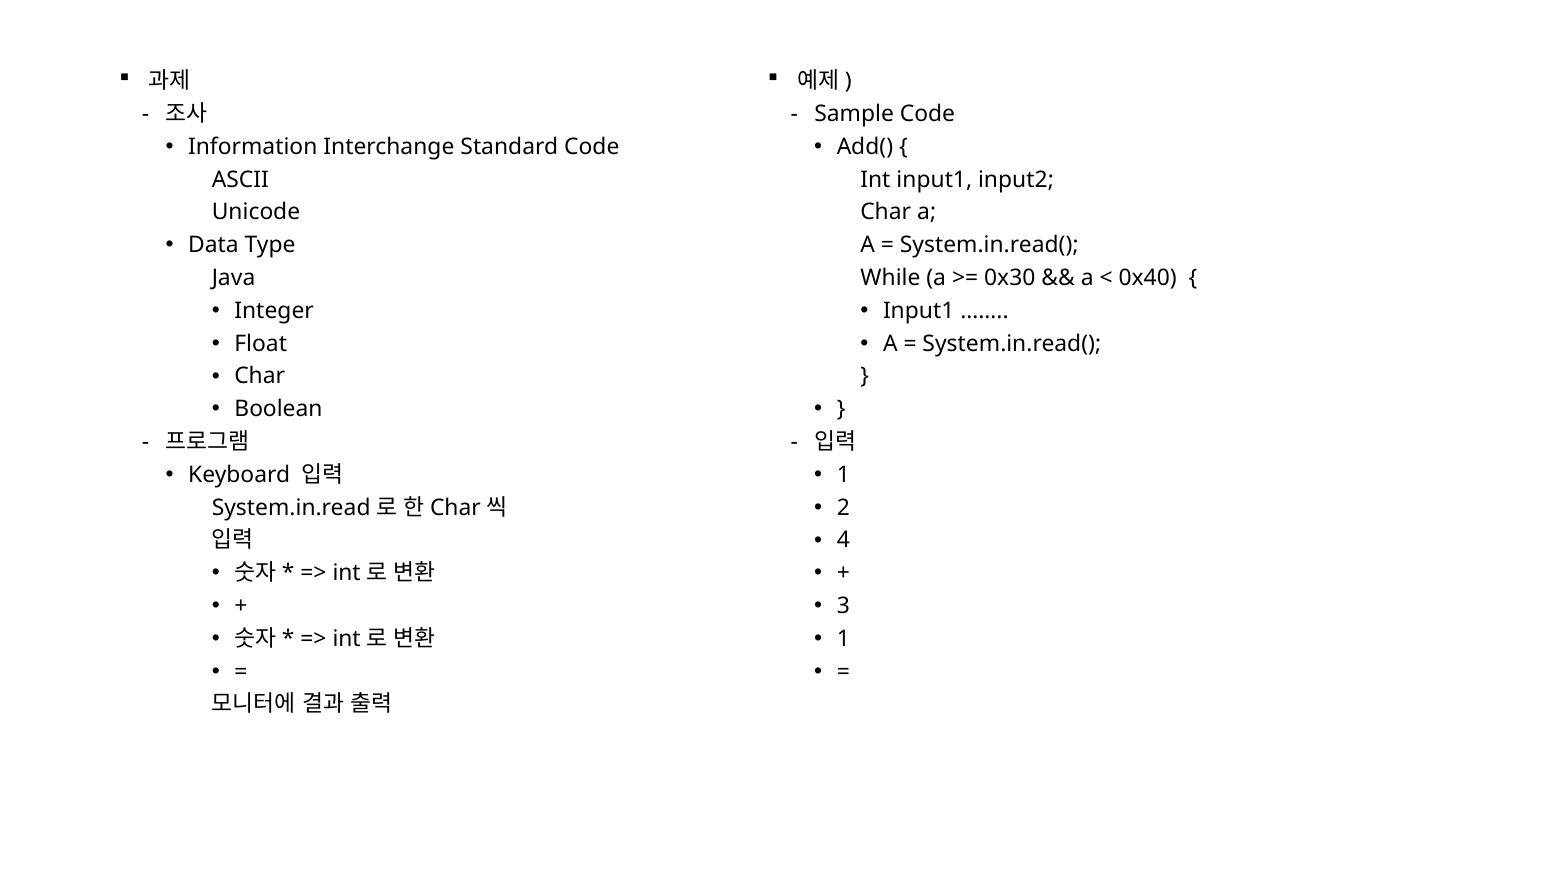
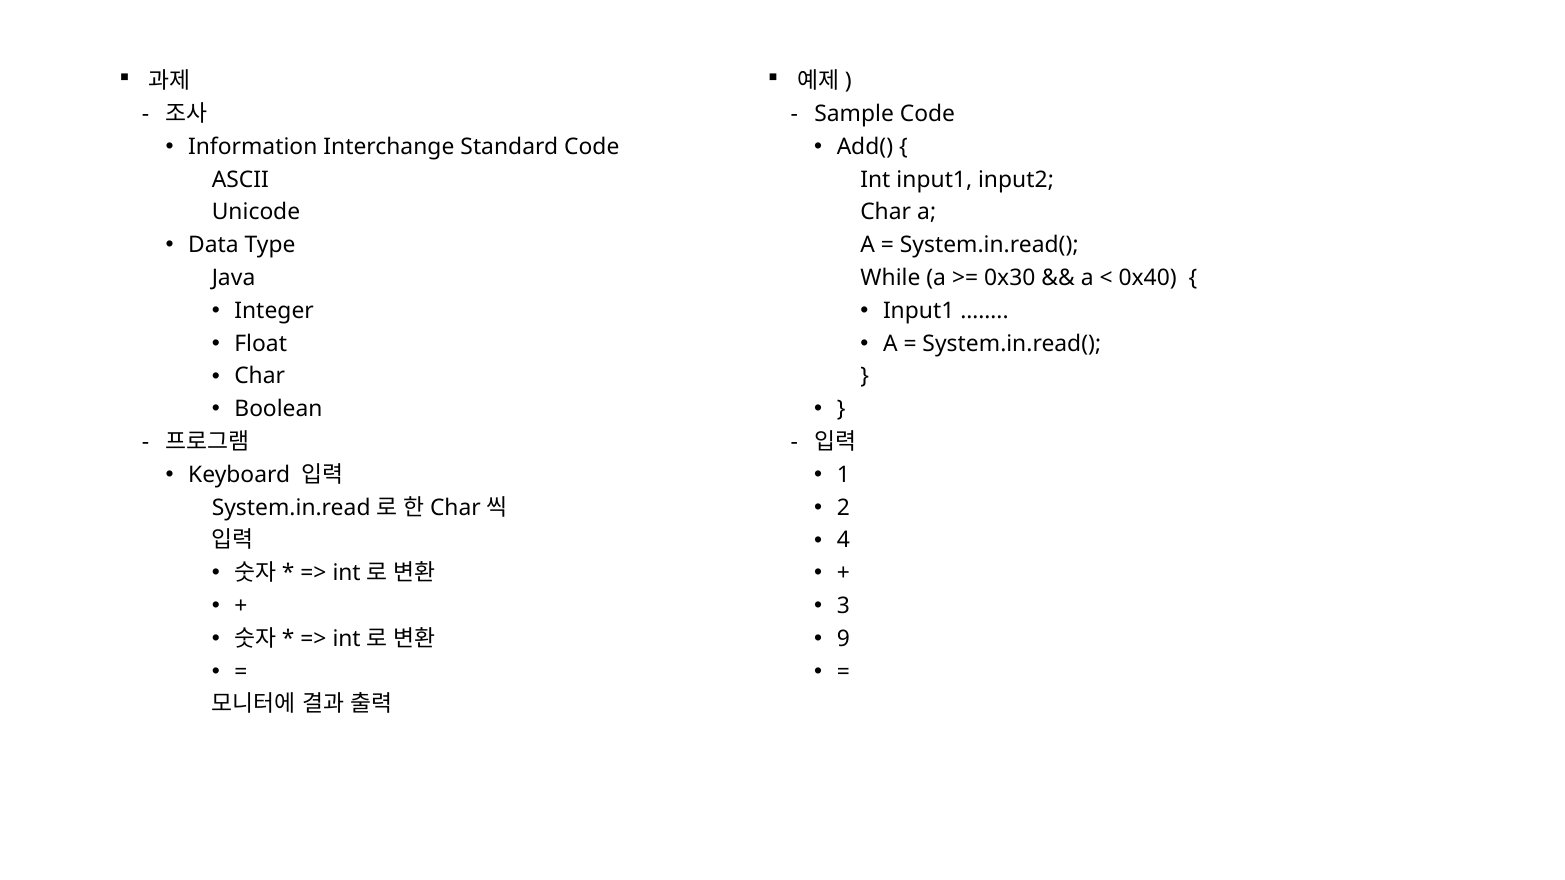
1: 1 -> 9 (843, 639)
